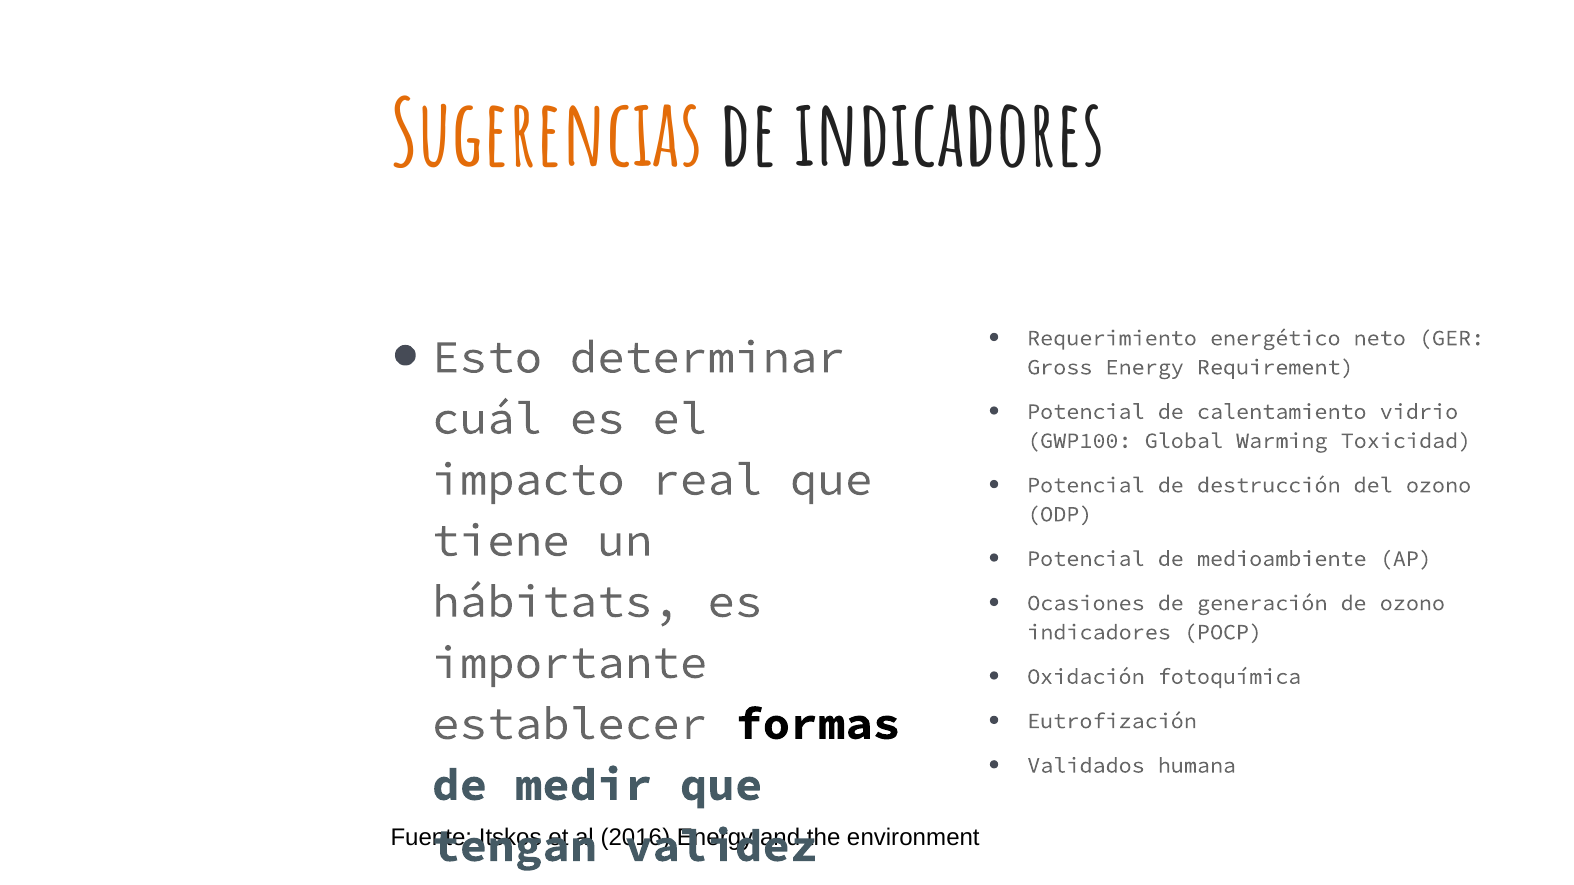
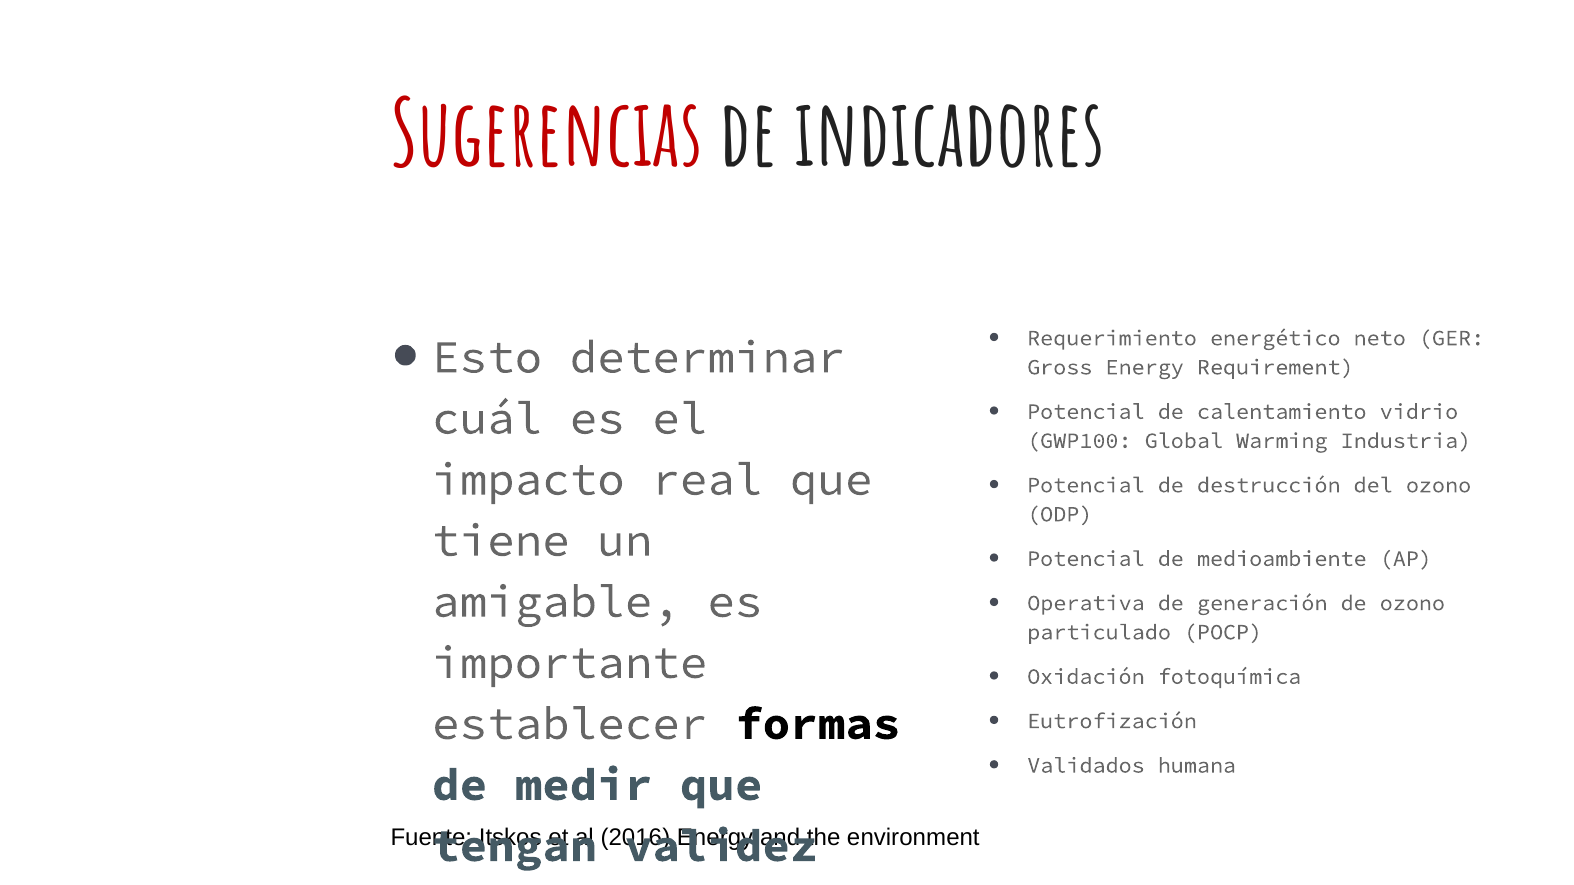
Sugerencias colour: orange -> red (547, 136)
Toxicidad: Toxicidad -> Industria (1406, 441)
hábitats: hábitats -> amigable (556, 602)
Ocasiones: Ocasiones -> Operativa (1086, 603)
indicadores: indicadores -> particulado (1099, 632)
